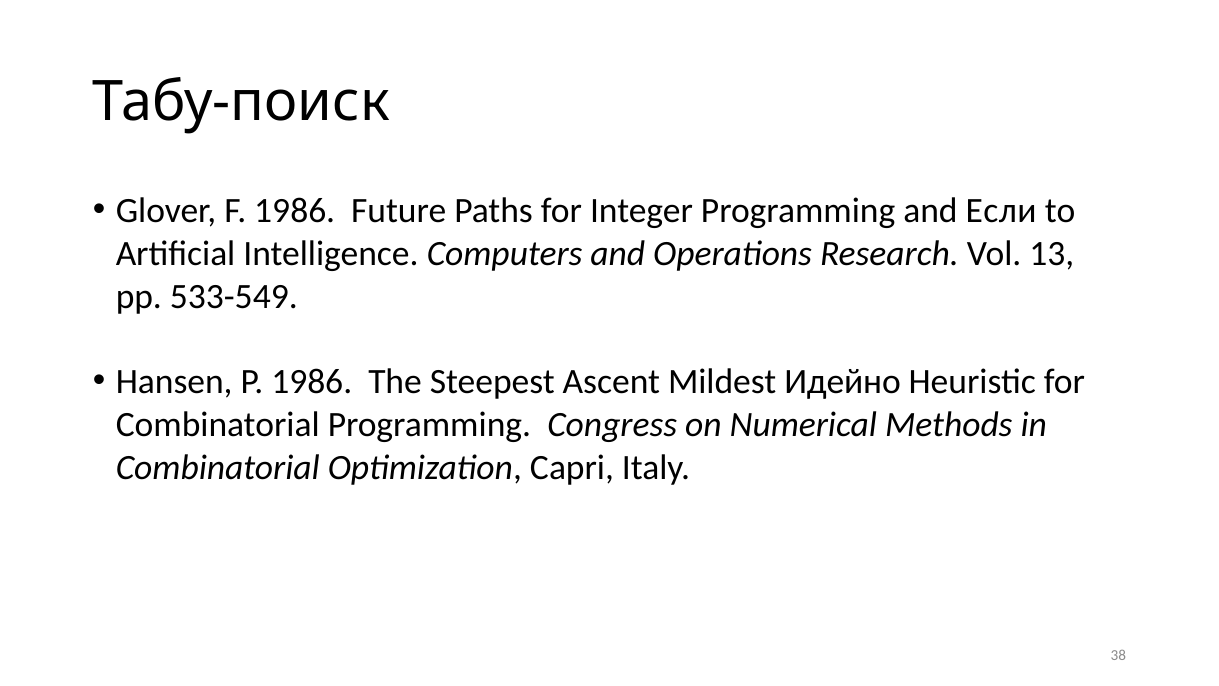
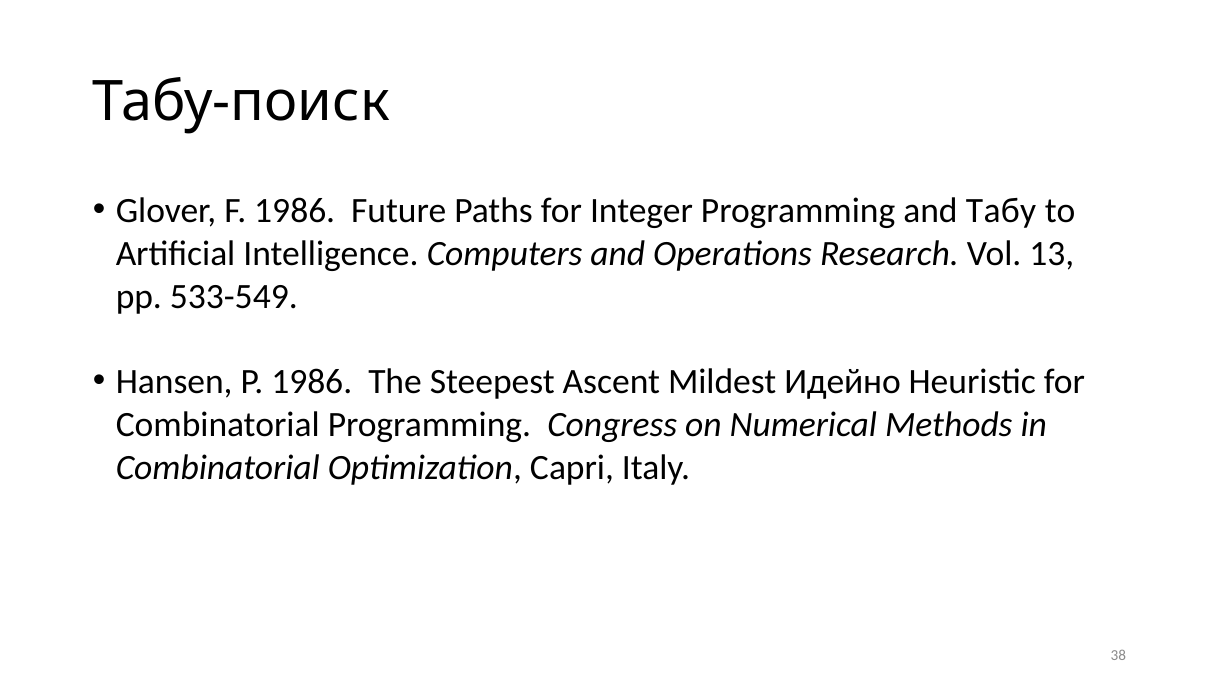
Если: Если -> Табу (1001, 211)
